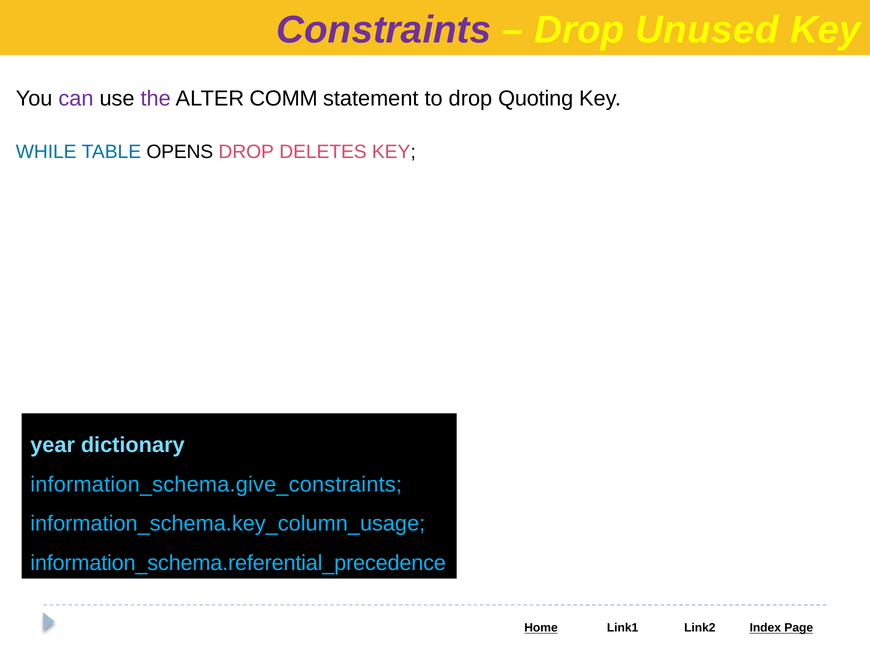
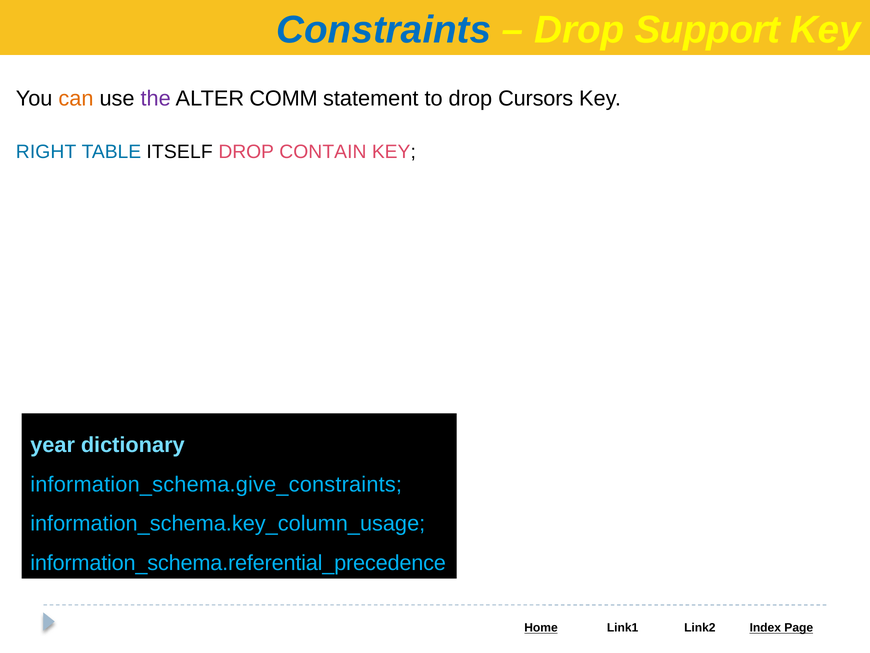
Constraints colour: purple -> blue (384, 30)
Unused: Unused -> Support (707, 30)
can colour: purple -> orange (76, 99)
Quoting: Quoting -> Cursors (536, 99)
WHILE: WHILE -> RIGHT (46, 152)
OPENS: OPENS -> ITSELF (180, 152)
DELETES: DELETES -> CONTAIN (323, 152)
